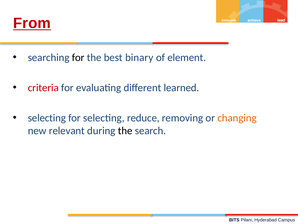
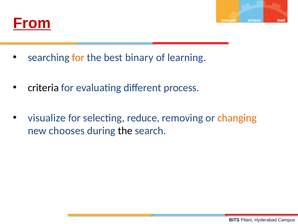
for colour: black -> orange (78, 57)
element: element -> learning (187, 57)
criteria colour: red -> black (43, 87)
learned: learned -> process (181, 87)
selecting: selecting -> visualize (47, 118)
relevant: relevant -> chooses (67, 131)
